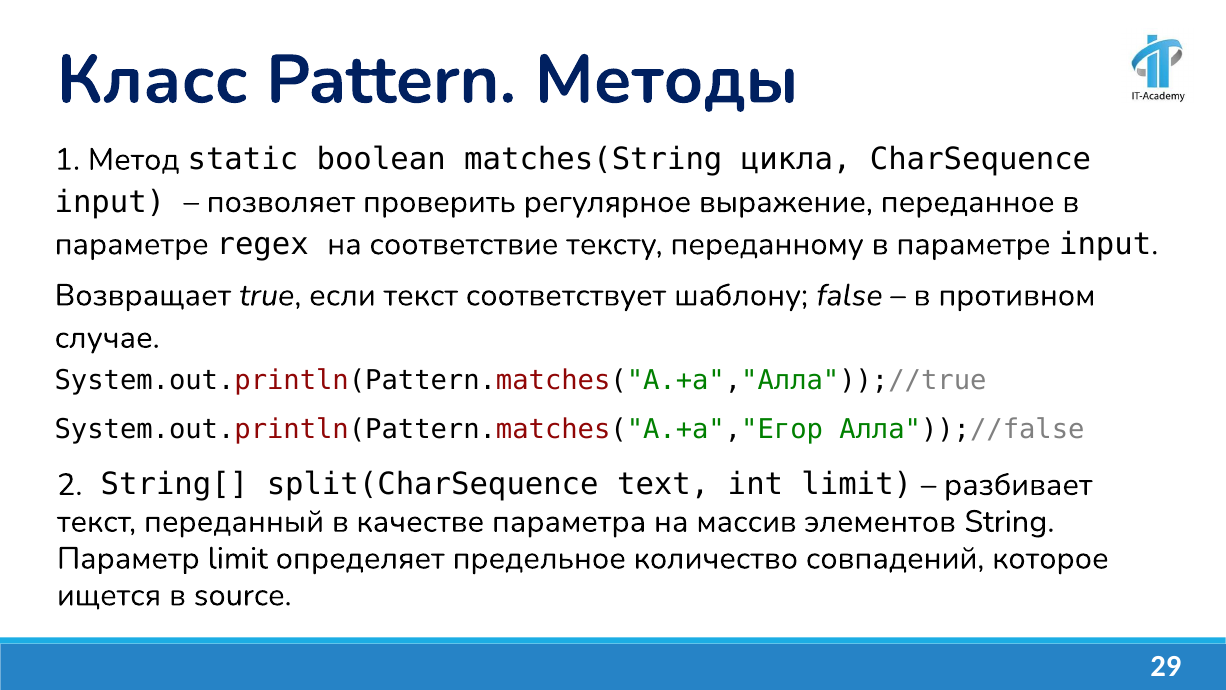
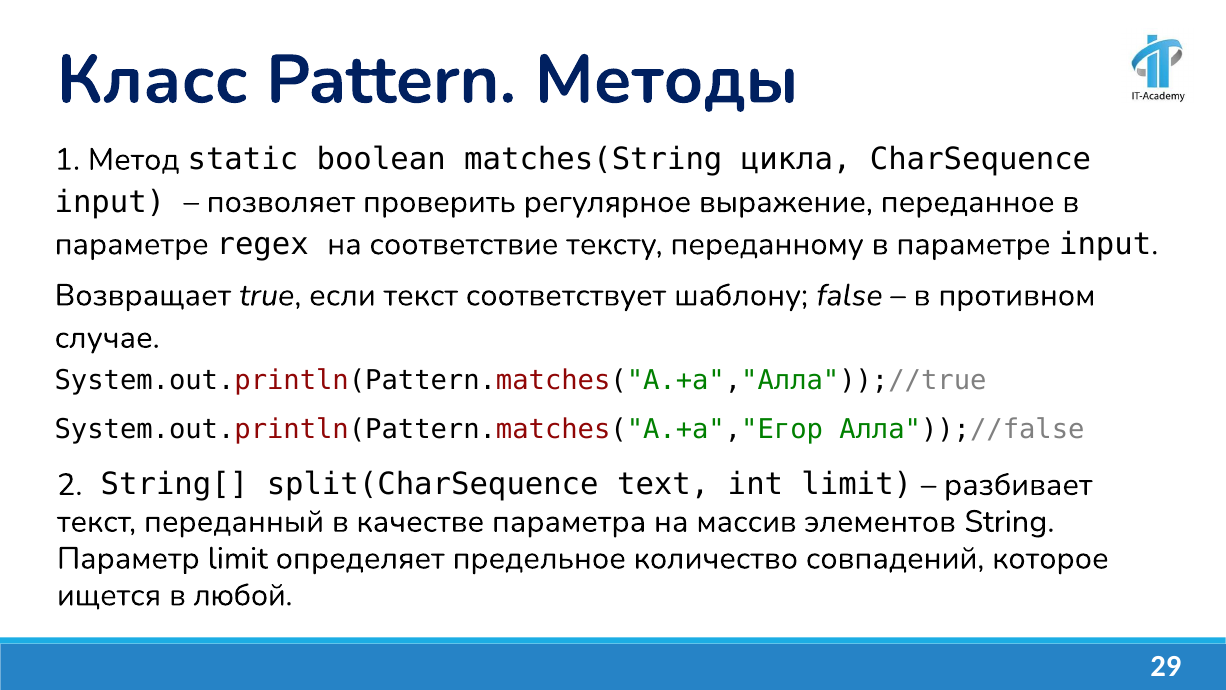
source: source -> любой (243, 595)
